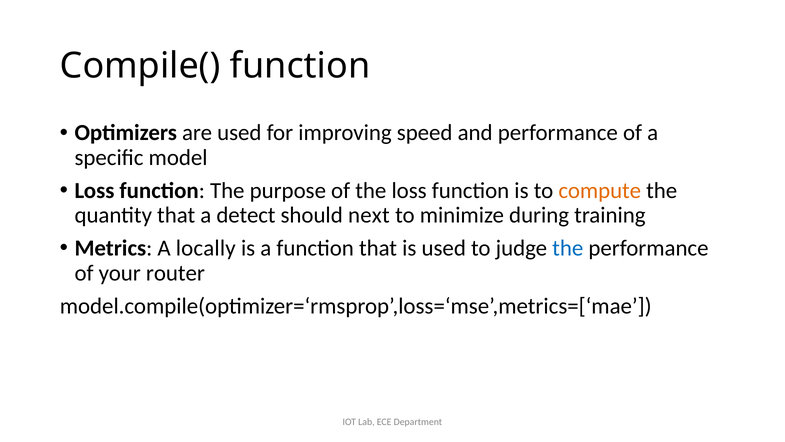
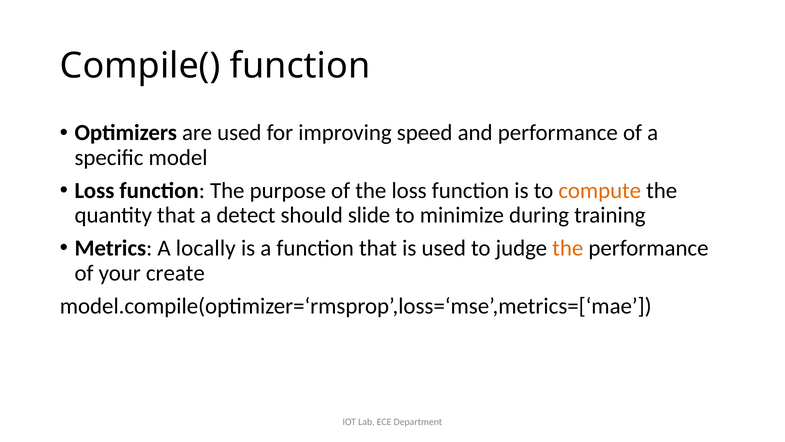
next: next -> slide (369, 215)
the colour: blue -> orange (568, 248)
router: router -> create (175, 273)
